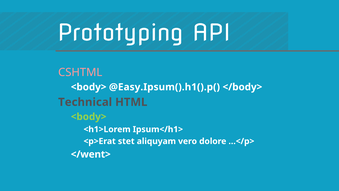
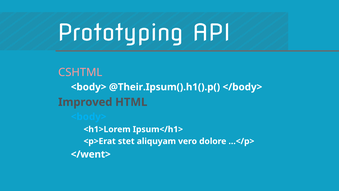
@Easy.Ipsum().h1().p(: @Easy.Ipsum().h1().p( -> @Their.Ipsum().h1().p( (165, 87)
Technical: Technical -> Improved (85, 102)
<body> colour: light green -> light blue (89, 117)
